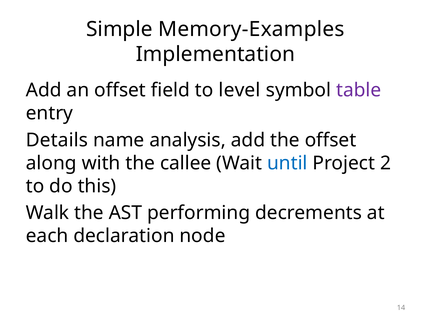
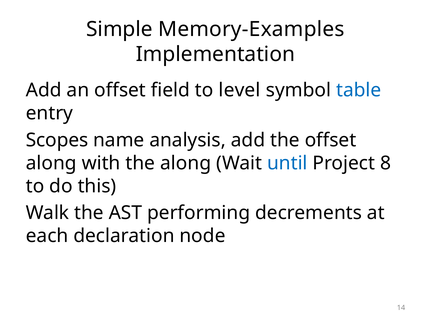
table colour: purple -> blue (359, 90)
Details: Details -> Scopes (57, 140)
the callee: callee -> along (186, 163)
2: 2 -> 8 (386, 163)
